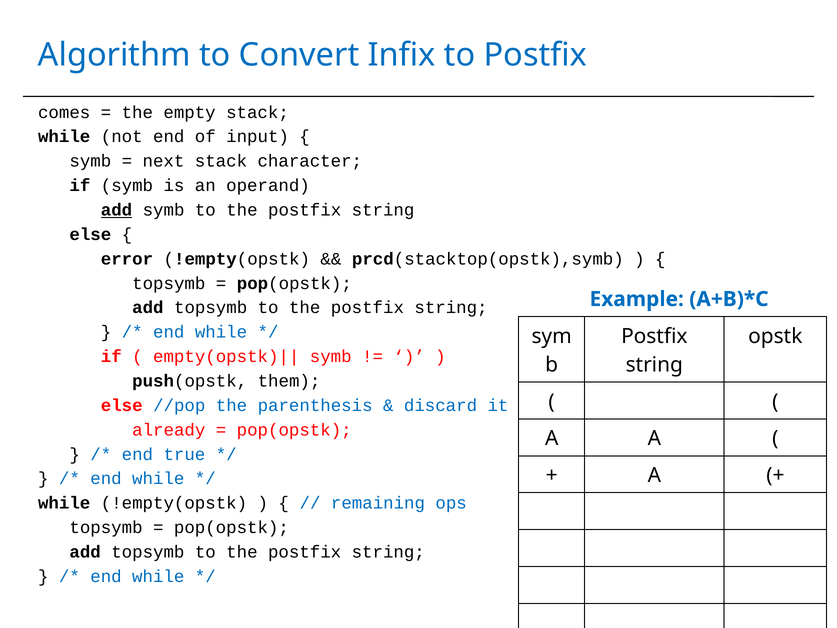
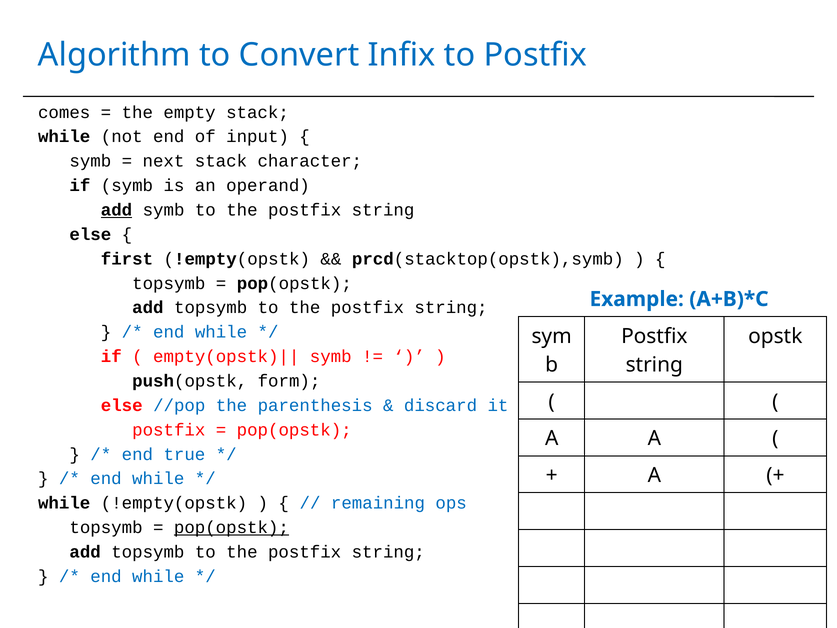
error: error -> first (127, 259)
them: them -> form (289, 381)
already: already -> postfix (169, 430)
pop(opstk underline: none -> present (231, 527)
